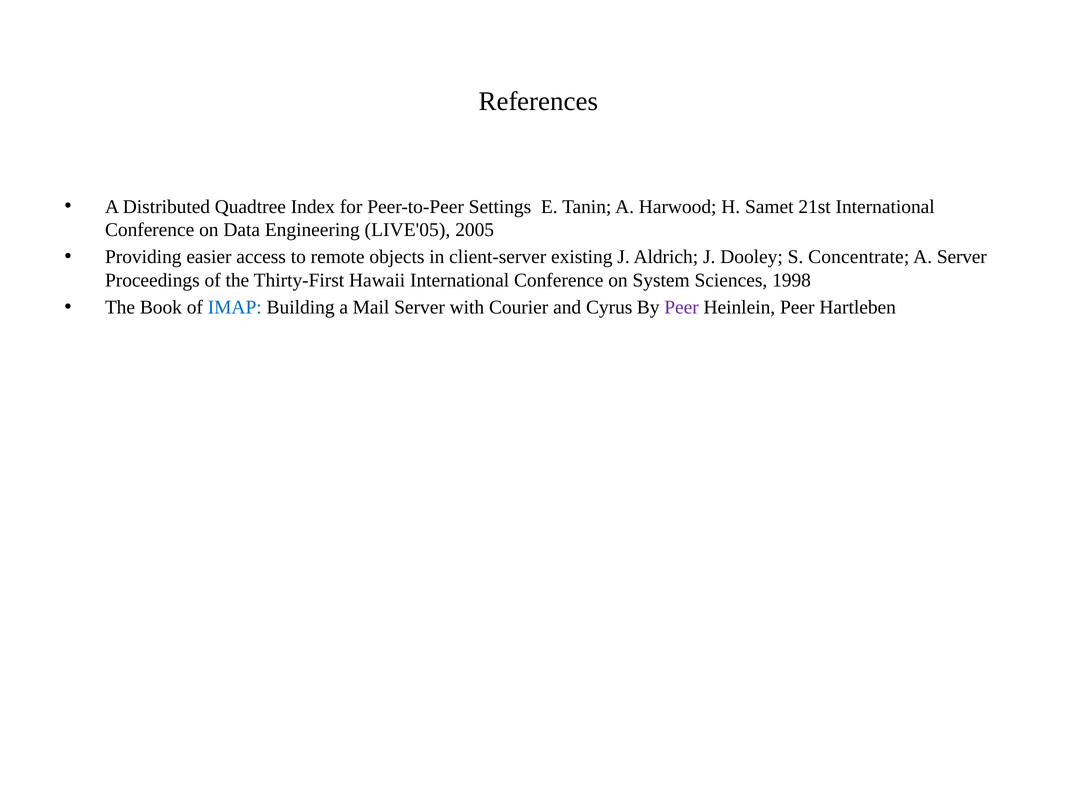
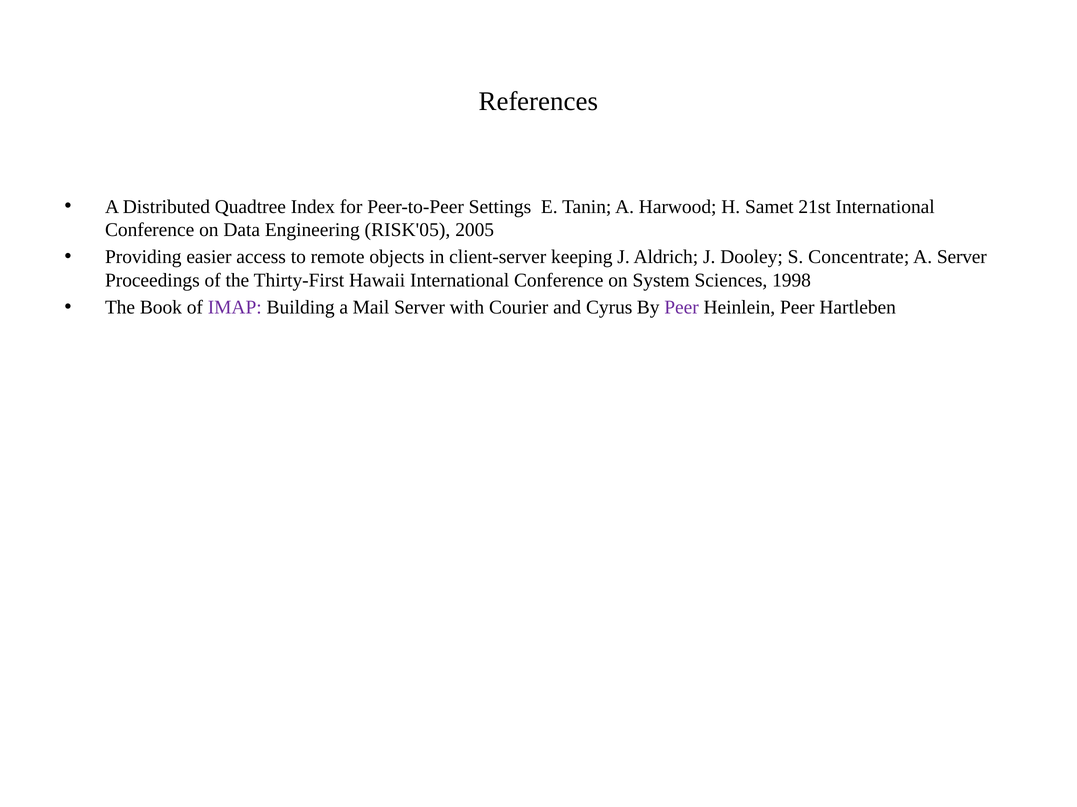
LIVE'05: LIVE'05 -> RISK'05 (407, 230)
existing: existing -> keeping (582, 257)
IMAP colour: blue -> purple (235, 308)
